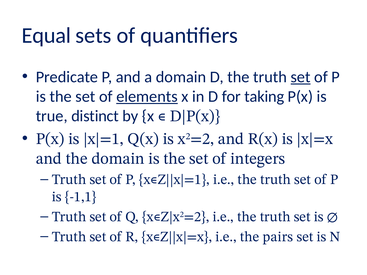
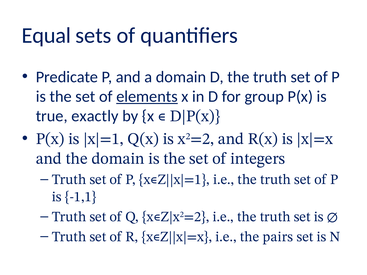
set underline: present -> none (301, 77)
taking: taking -> group (264, 97)
distinct: distinct -> exactly (95, 116)
